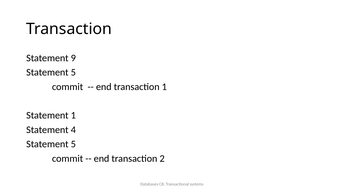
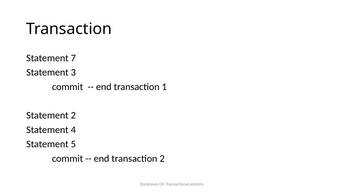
9: 9 -> 7 (73, 58)
5: 5 -> 3 (73, 73)
Statement 1: 1 -> 2 (73, 116)
